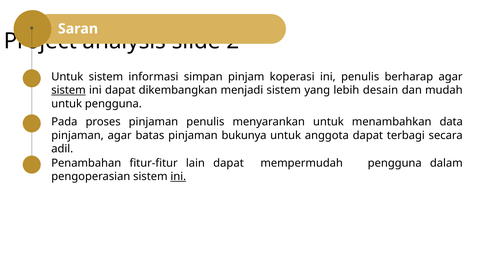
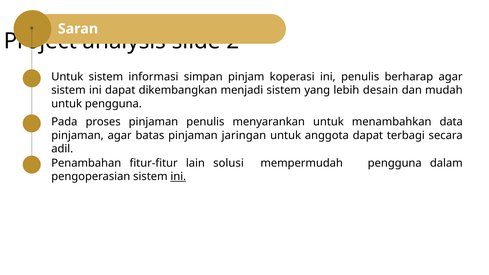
sistem underline: present -> none (68, 90)
bukunya: bukunya -> jaringan (244, 135)
lain dapat: dapat -> solusi (228, 163)
